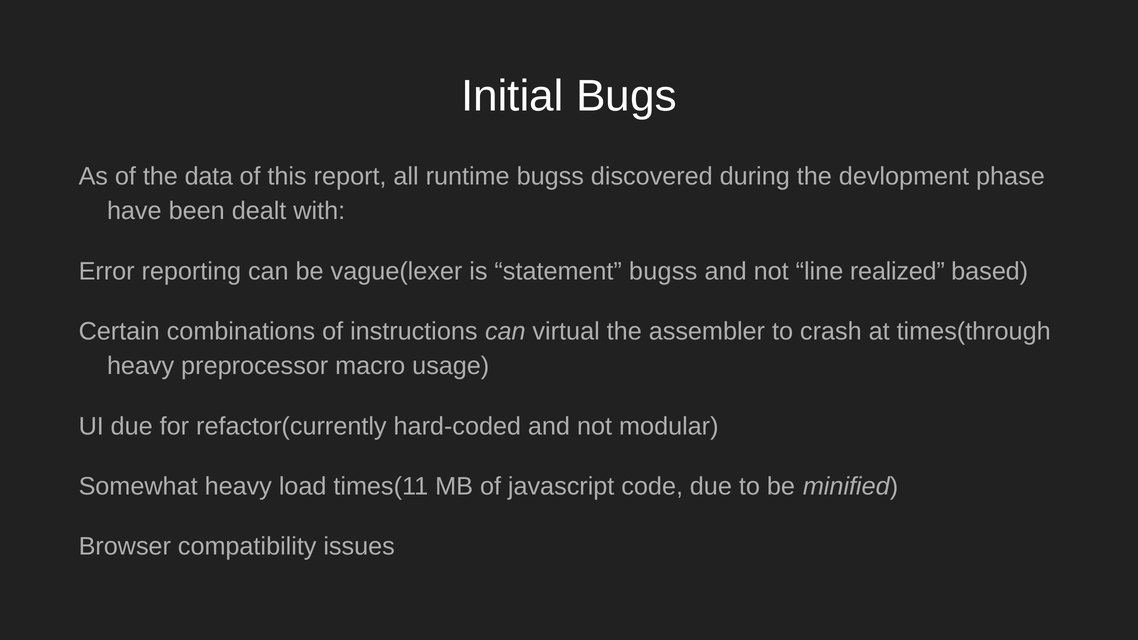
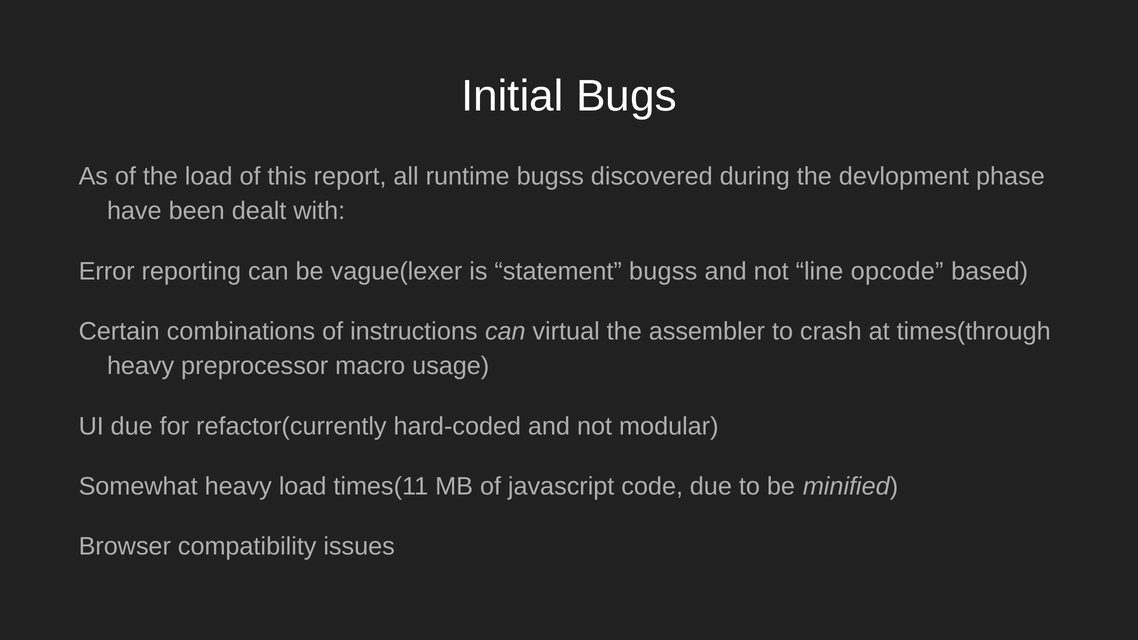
the data: data -> load (209, 176)
realized: realized -> opcode (897, 271)
